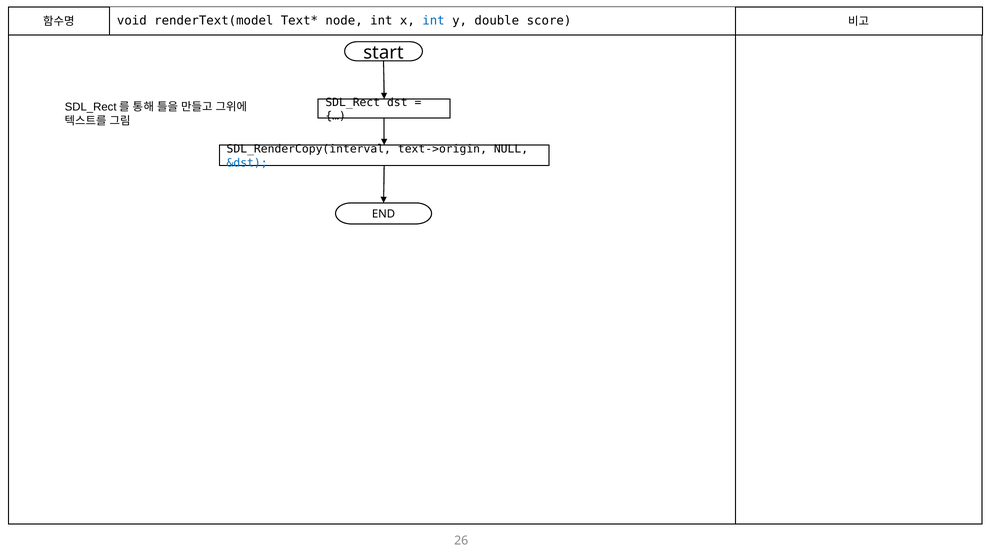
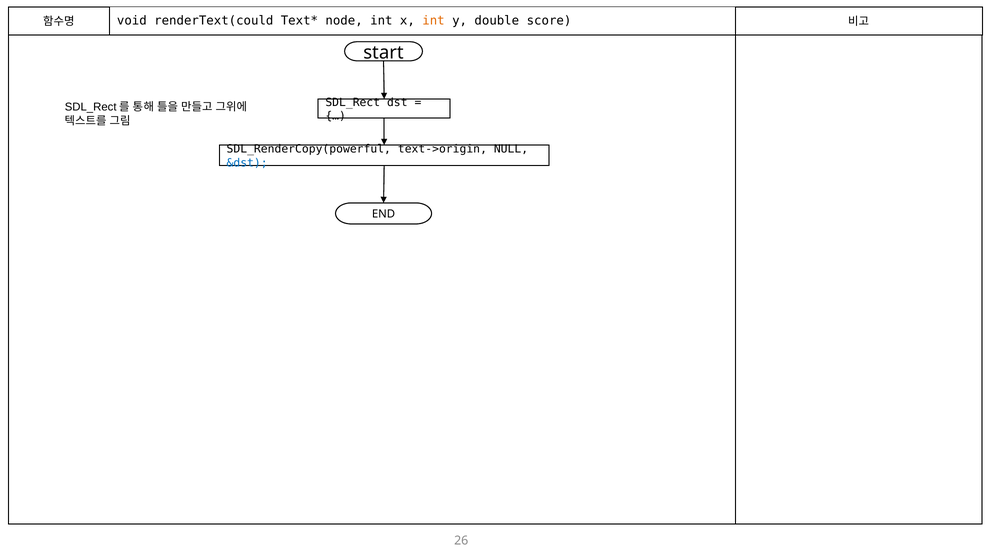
renderText(model: renderText(model -> renderText(could (214, 21)
int colour: blue -> orange (434, 21)
SDL_RenderCopy(interval: SDL_RenderCopy(interval -> SDL_RenderCopy(powerful (309, 149)
